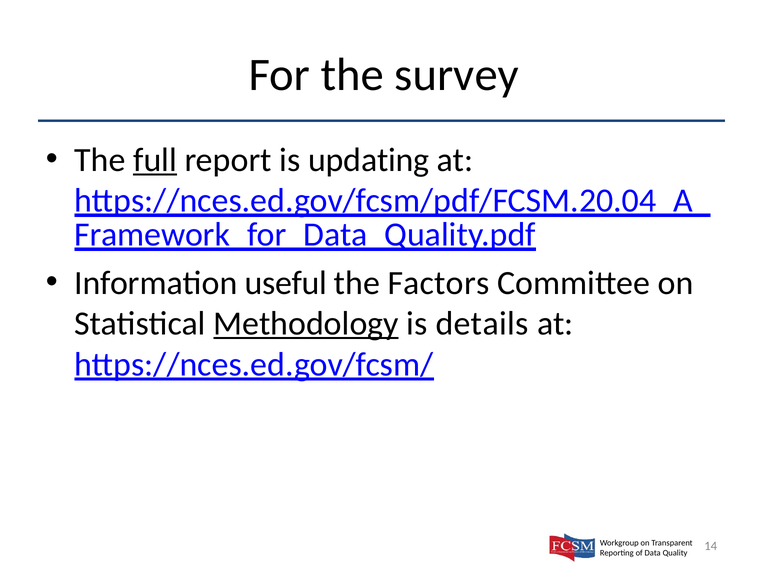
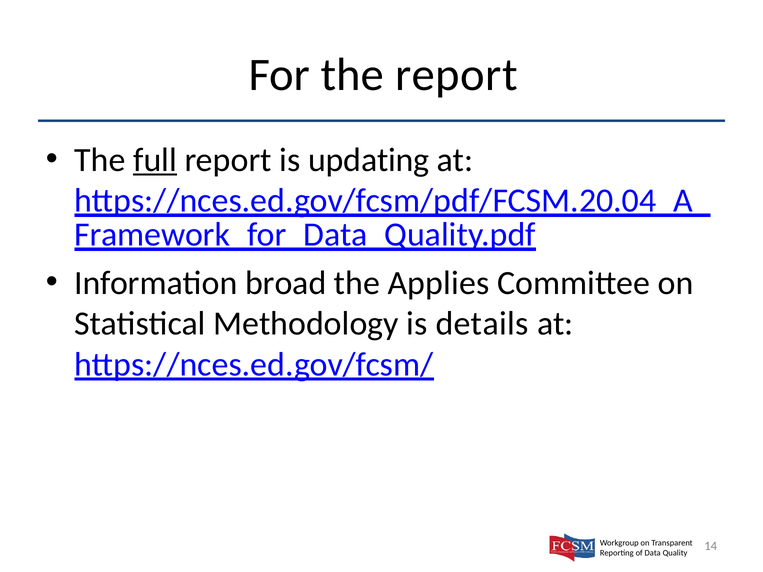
the survey: survey -> report (456, 75)
useful: useful -> broad (286, 283)
Factors: Factors -> Applies (439, 283)
Methodology underline: present -> none (306, 324)
